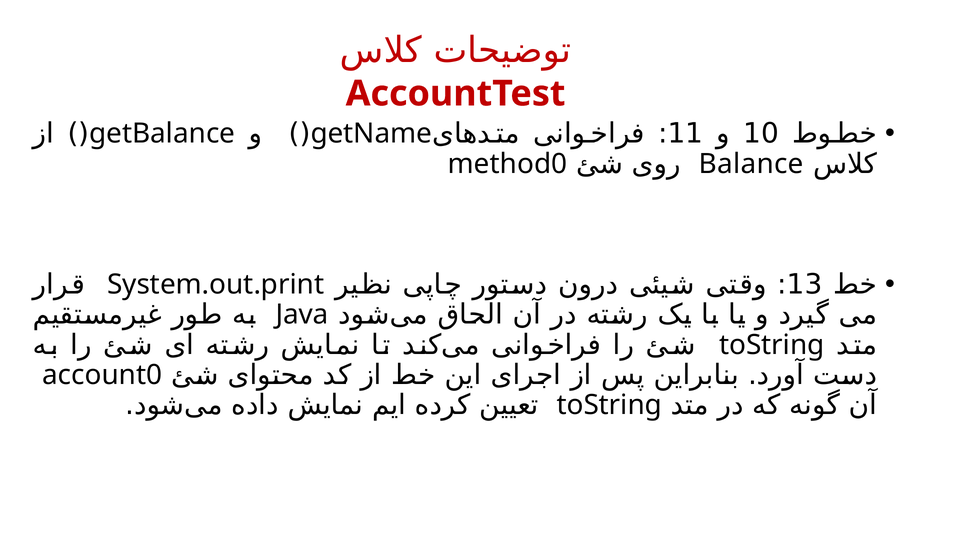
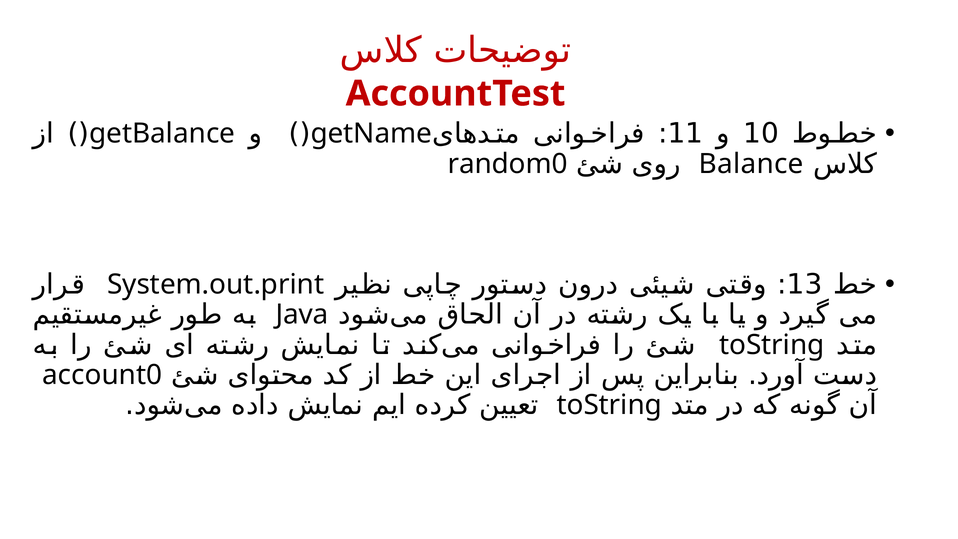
method0: method0 -> random0 (508, 164)
